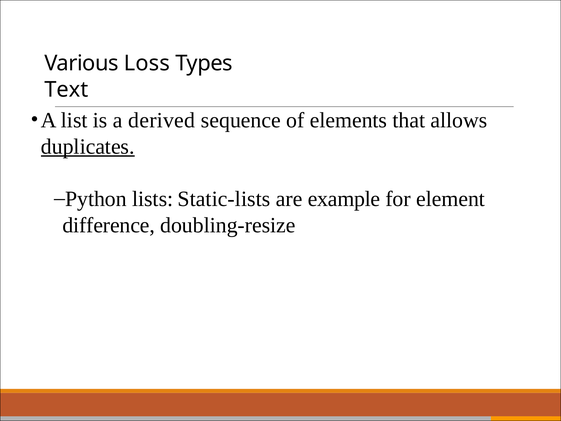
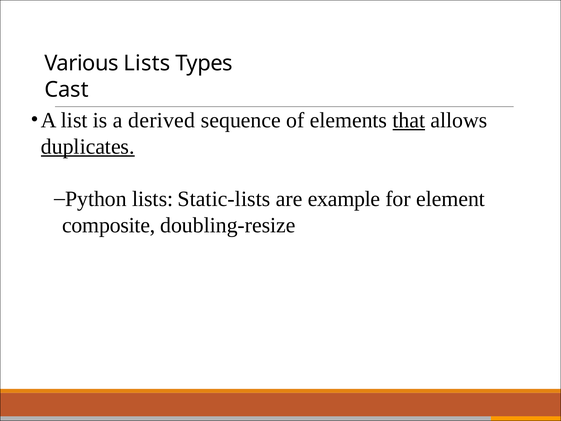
Various Loss: Loss -> Lists (147, 63)
Text: Text -> Cast (67, 90)
that underline: none -> present (409, 120)
difference: difference -> composite (109, 225)
